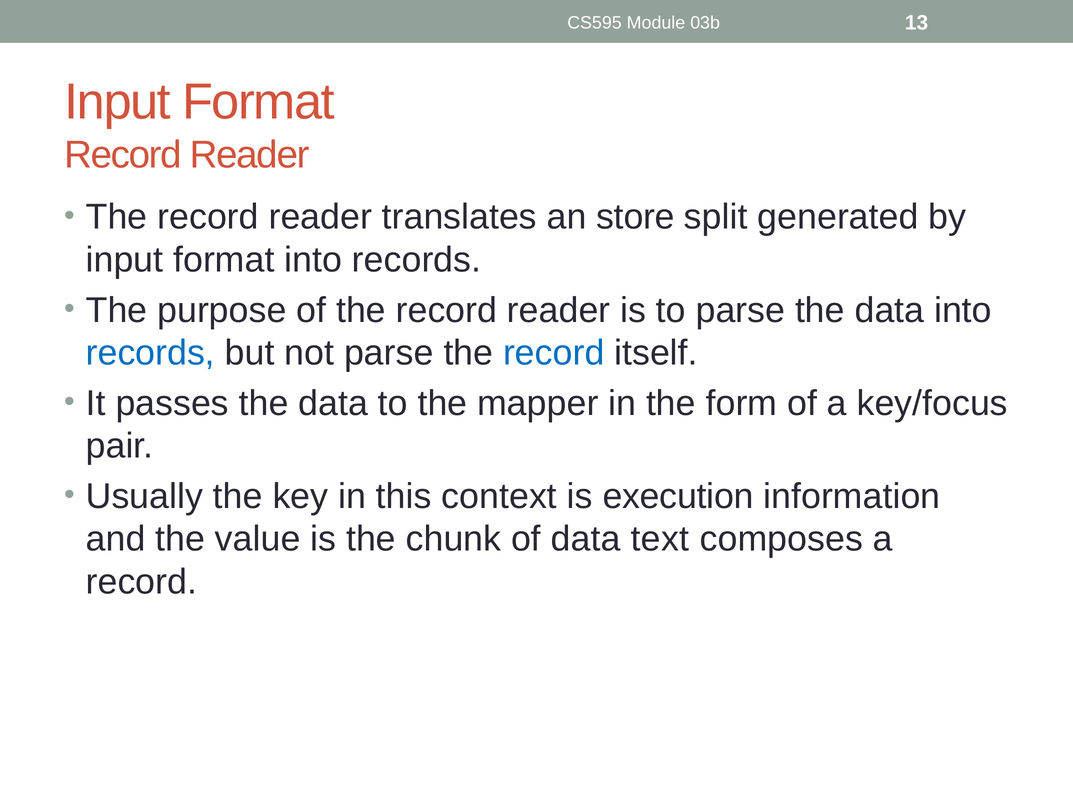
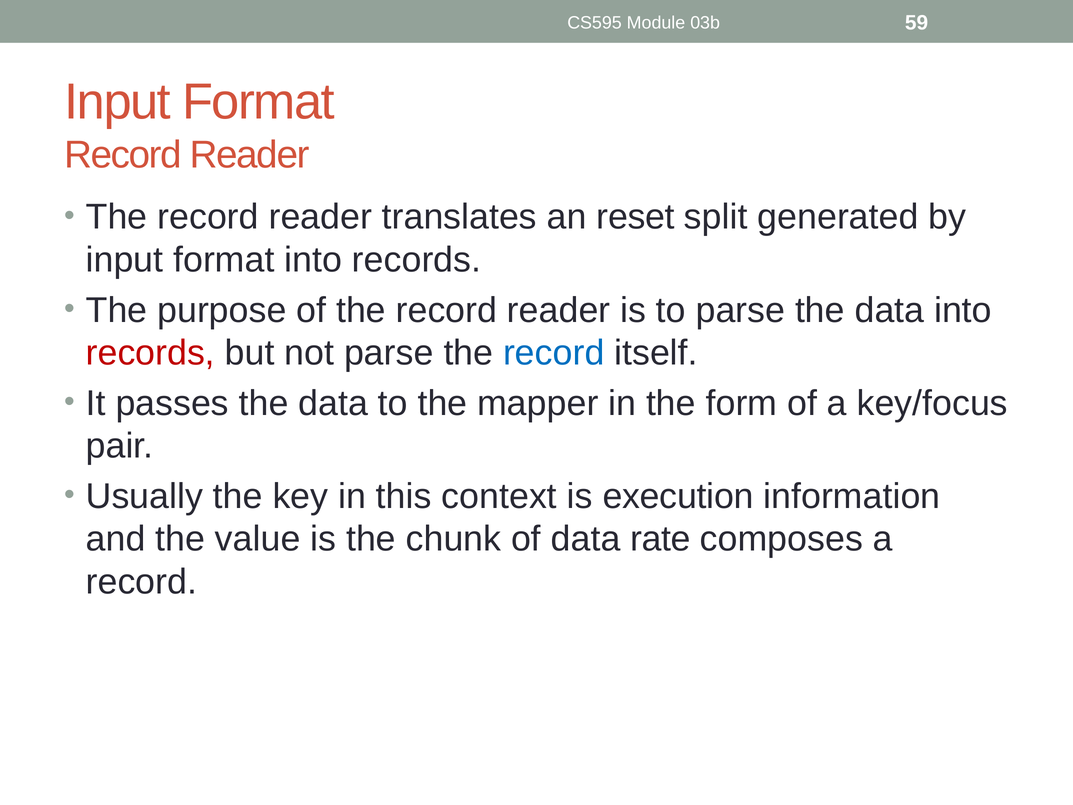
13: 13 -> 59 (917, 23)
store: store -> reset (635, 217)
records colour: blue -> red (150, 353)
text: text -> rate (660, 539)
